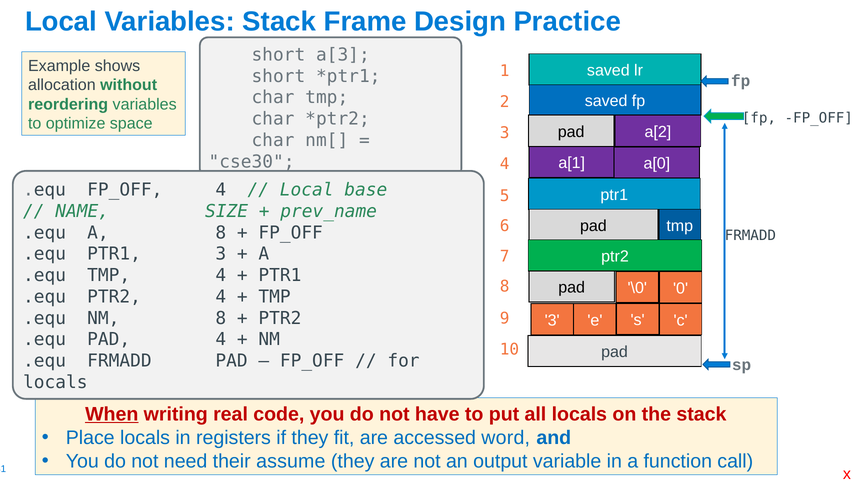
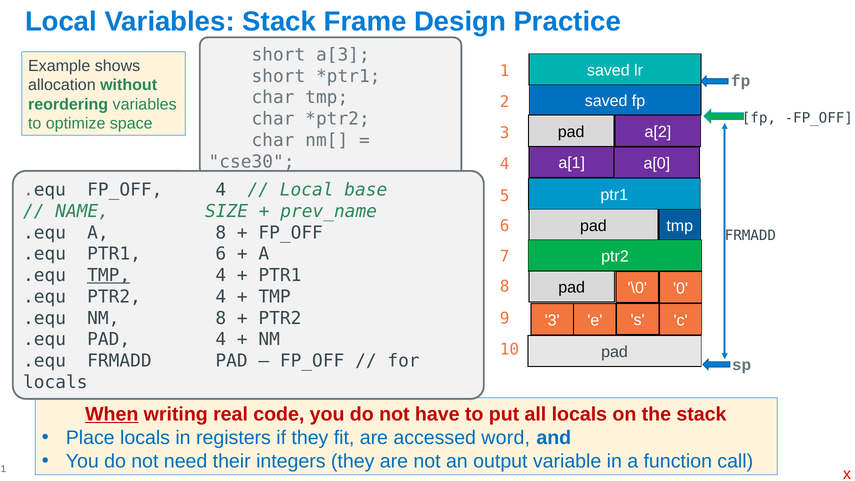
PTR1 3: 3 -> 6 (221, 254)
TMP underline: none -> present (109, 275)
assume: assume -> integers (291, 461)
